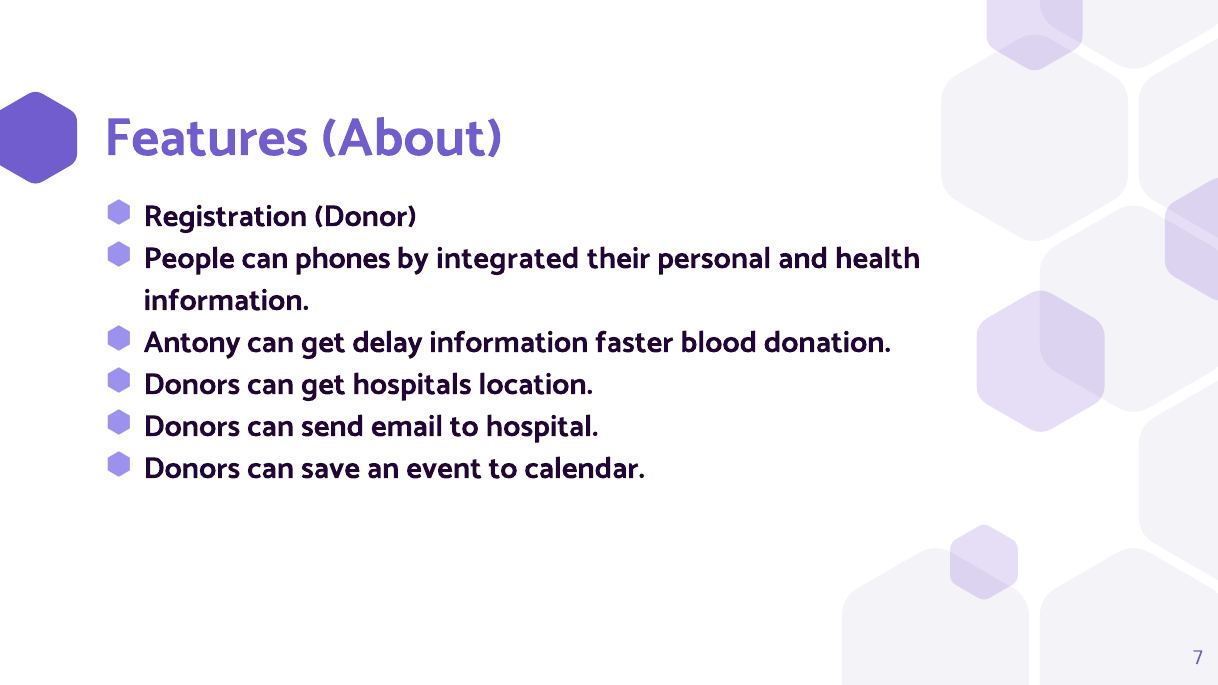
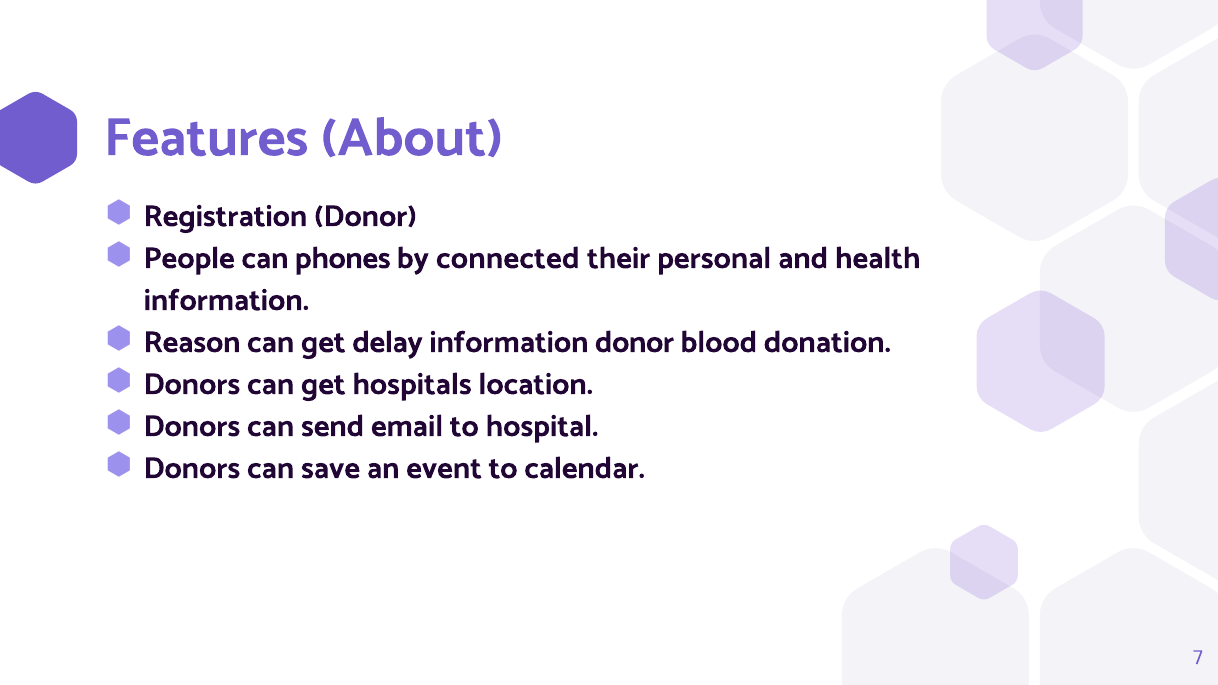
integrated: integrated -> connected (508, 258)
Antony: Antony -> Reason (192, 342)
information faster: faster -> donor (635, 342)
